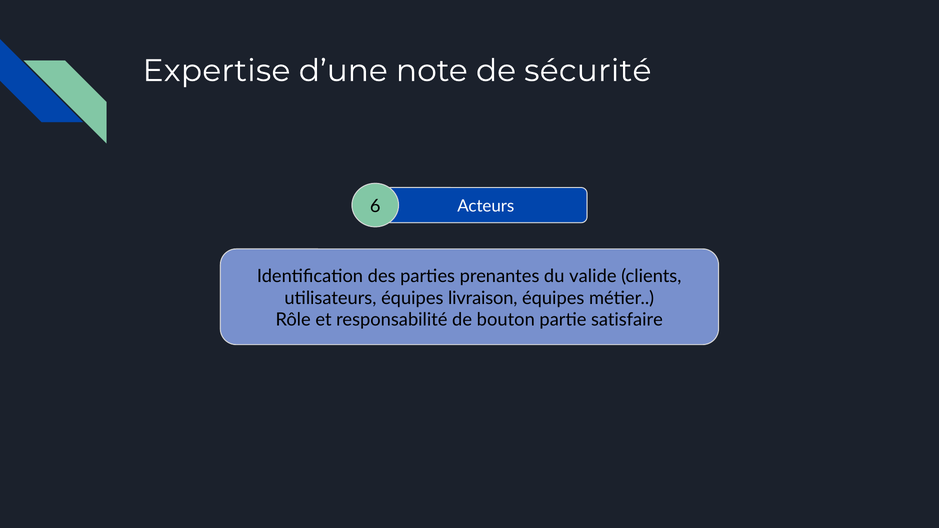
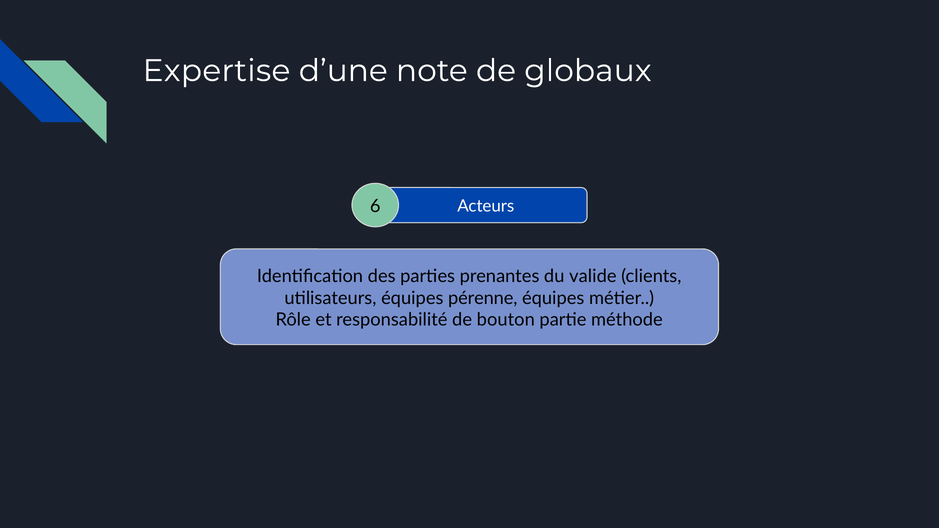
sécurité: sécurité -> globaux (588, 71)
livraison: livraison -> pérenne (483, 298)
satisfaire: satisfaire -> méthode (627, 320)
